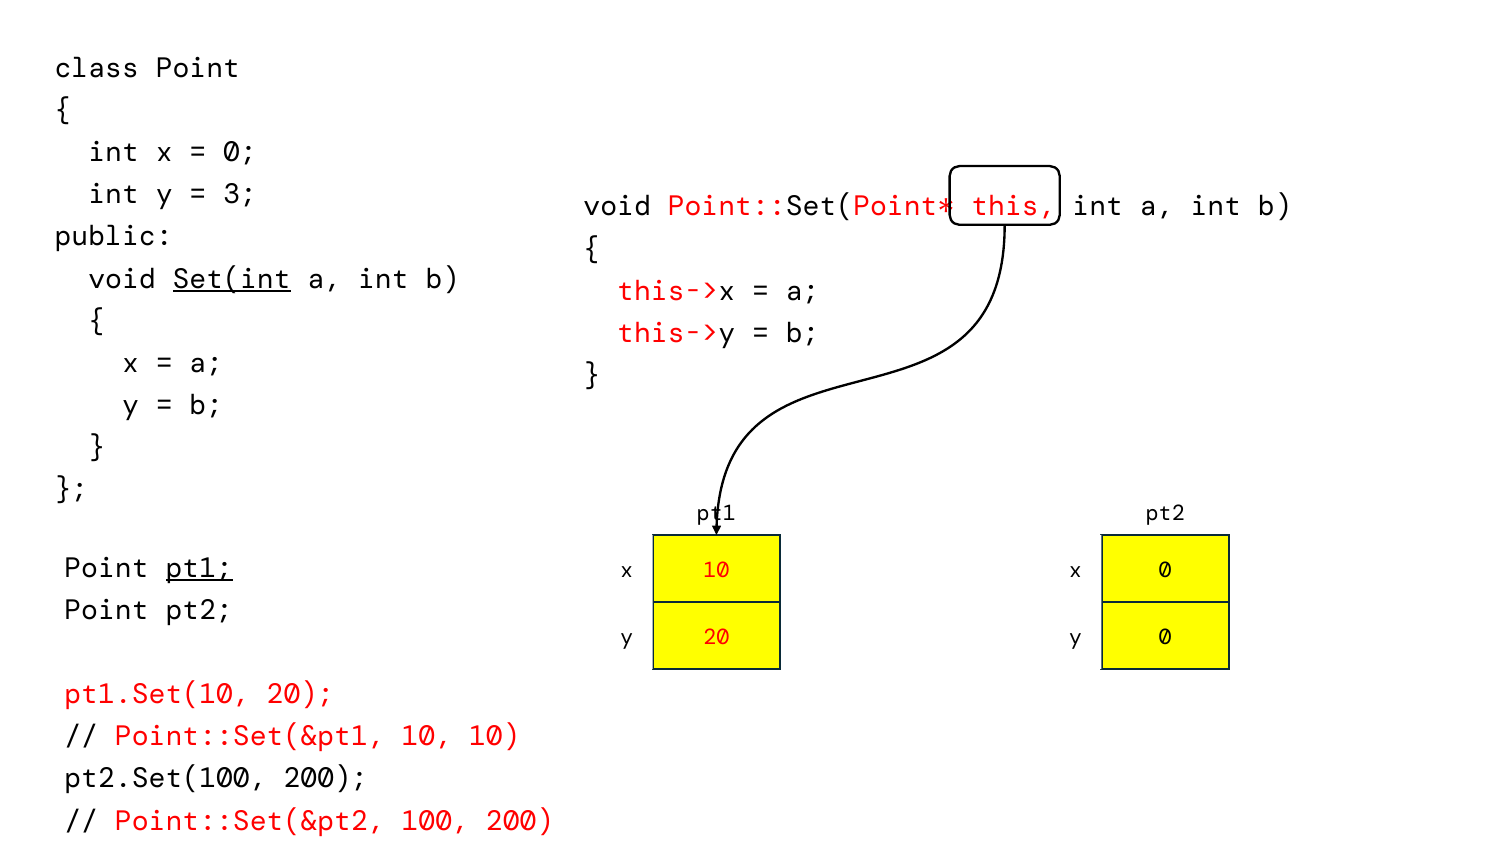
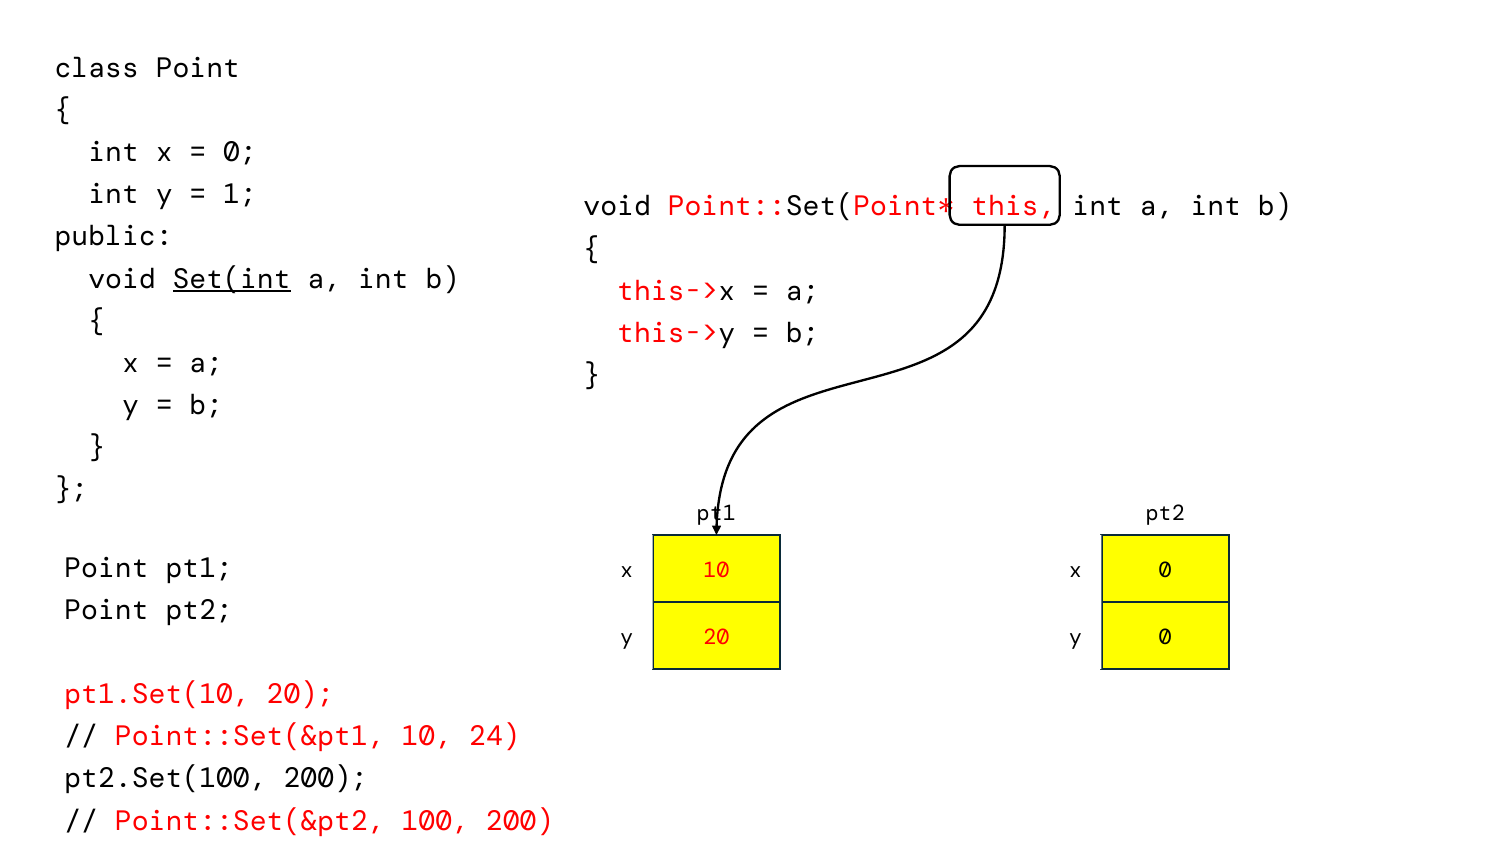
3: 3 -> 1 (240, 195)
pt1 underline: present -> none (199, 568)
10 10: 10 -> 24 (494, 737)
